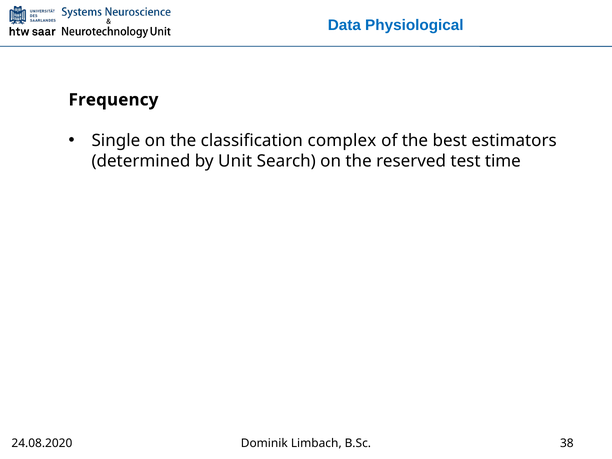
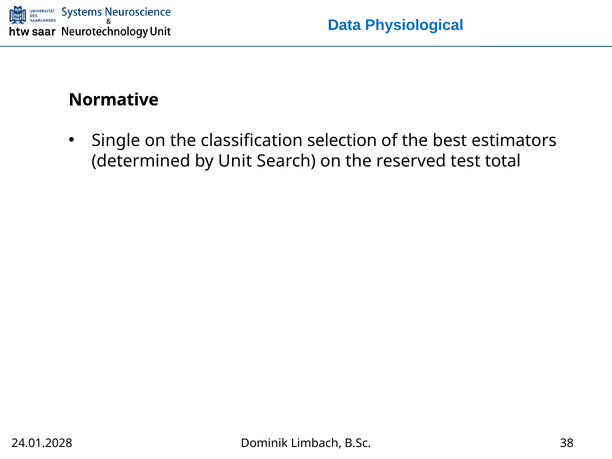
Frequency: Frequency -> Normative (114, 100)
complex: complex -> selection (342, 141)
time: time -> total (503, 161)
24.08.2020: 24.08.2020 -> 24.01.2028 (42, 443)
